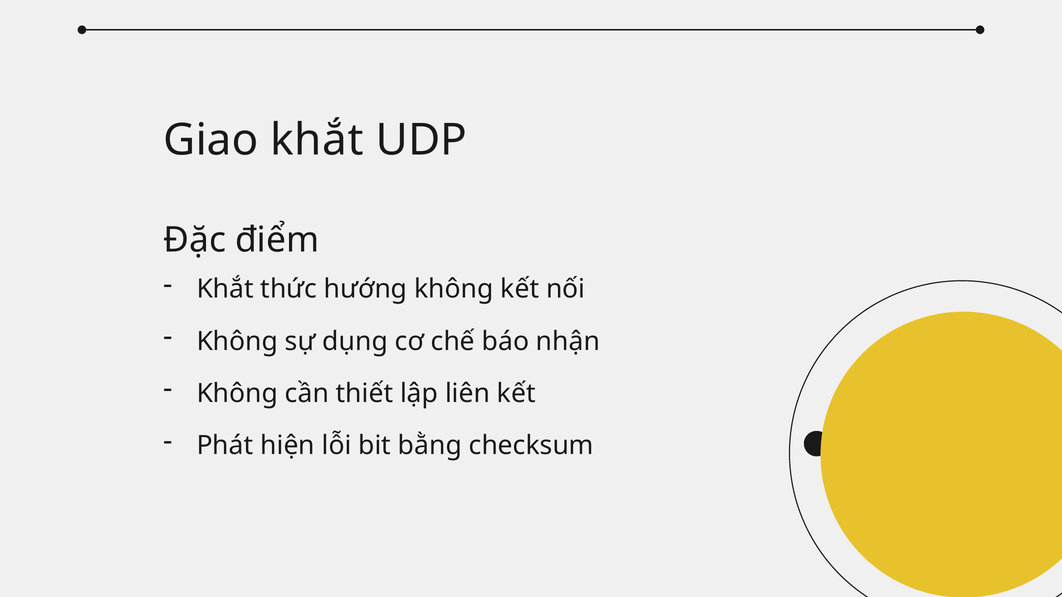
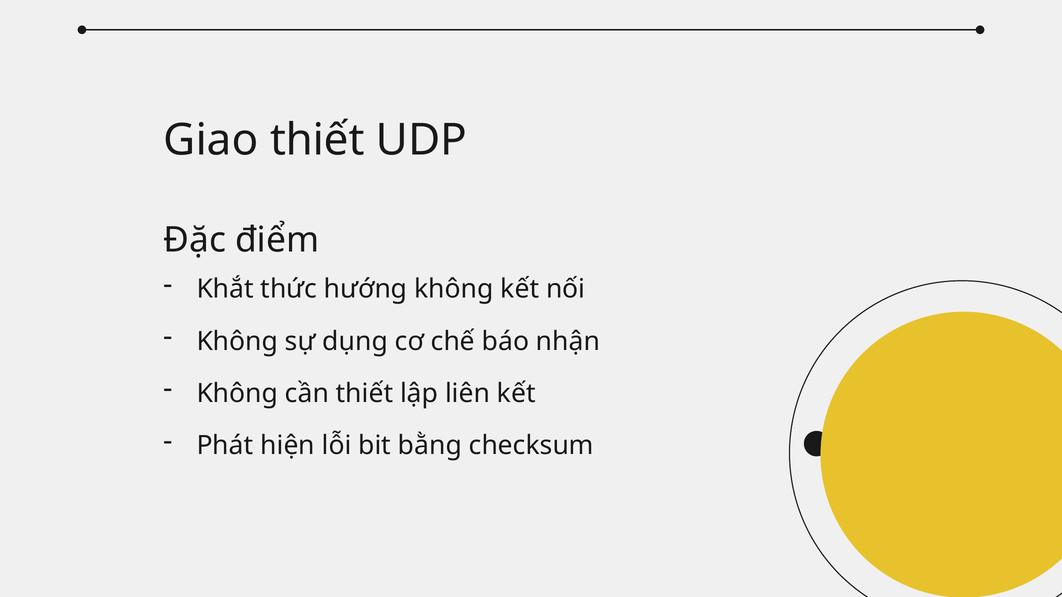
Giao khắt: khắt -> thiết (317, 140)
